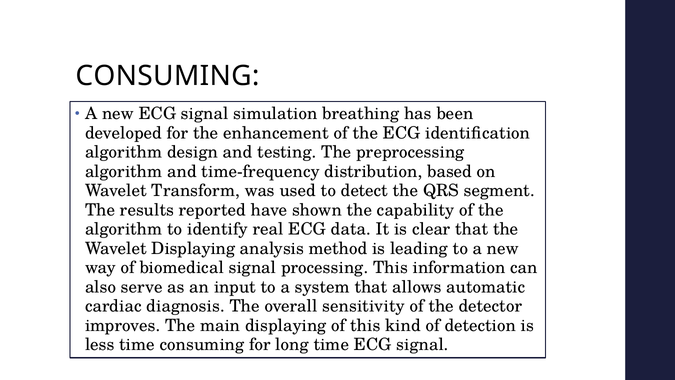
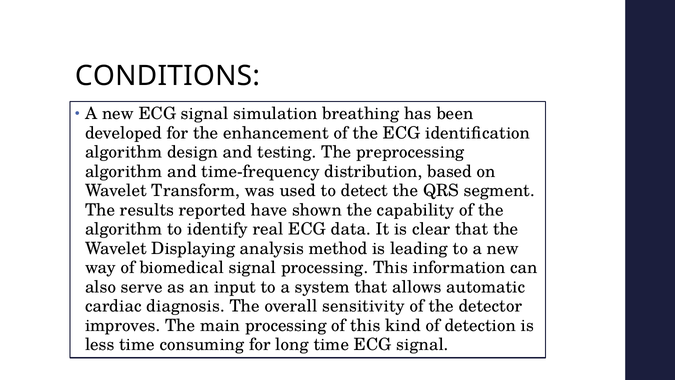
CONSUMING: CONSUMING -> CONDITIONS (167, 76)
main displaying: displaying -> processing (286, 325)
